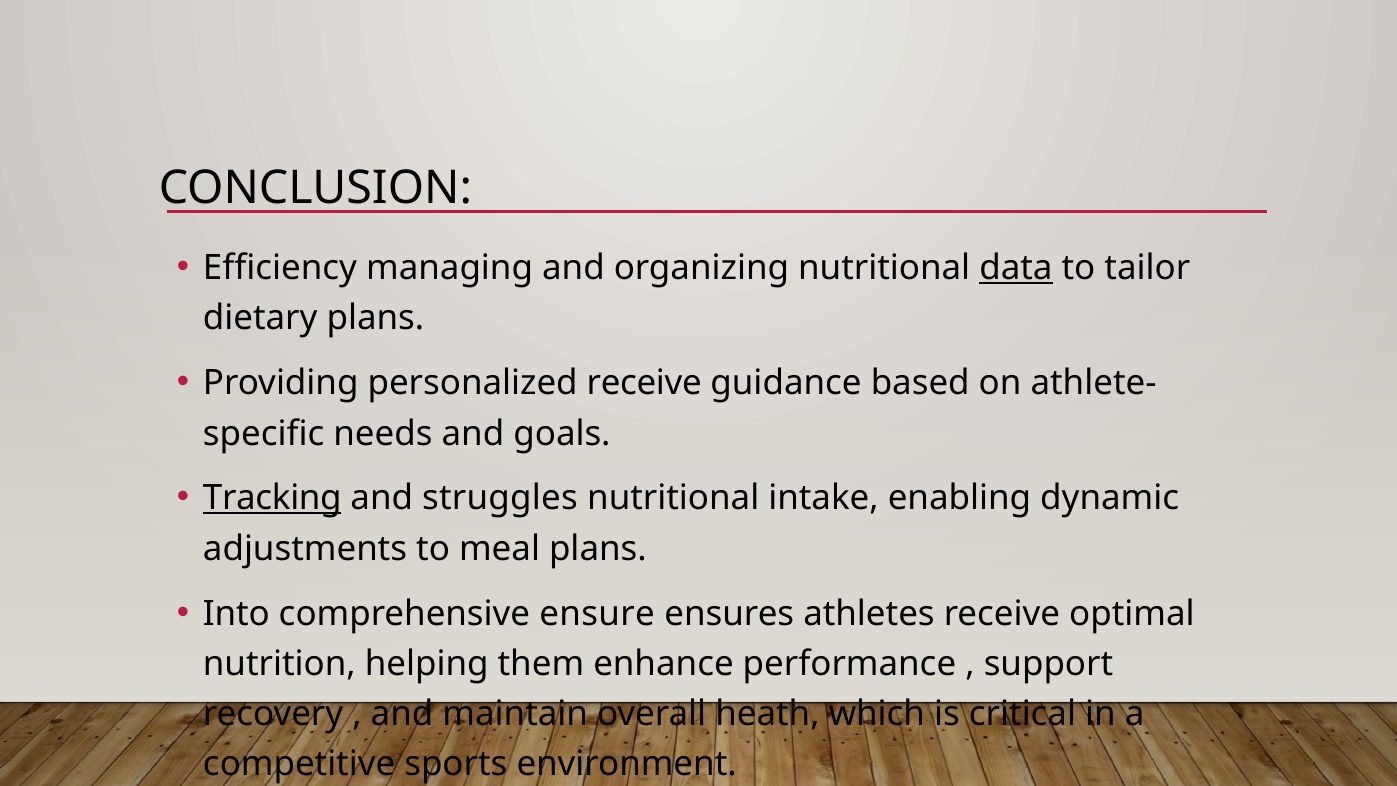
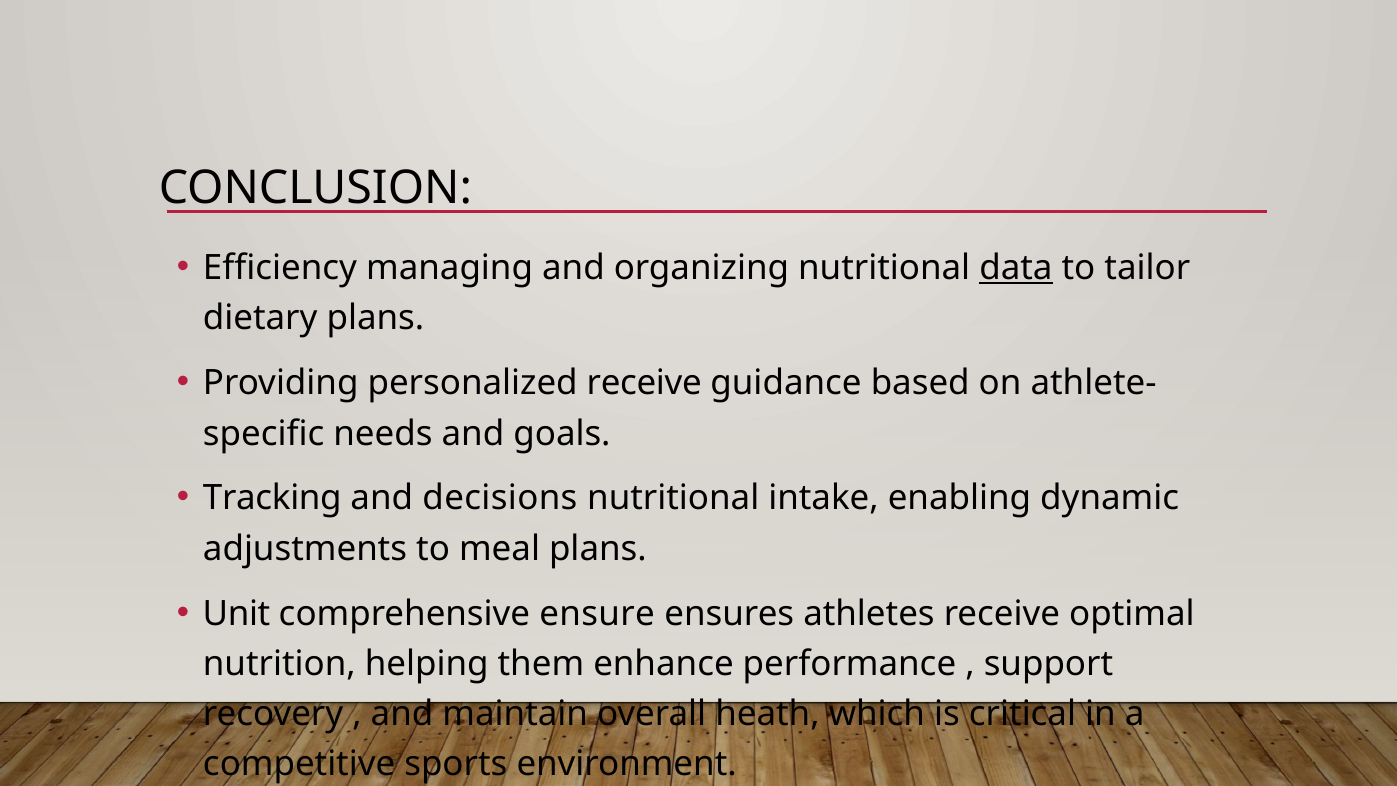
Tracking underline: present -> none (272, 498)
struggles: struggles -> decisions (500, 498)
Into: Into -> Unit (236, 613)
